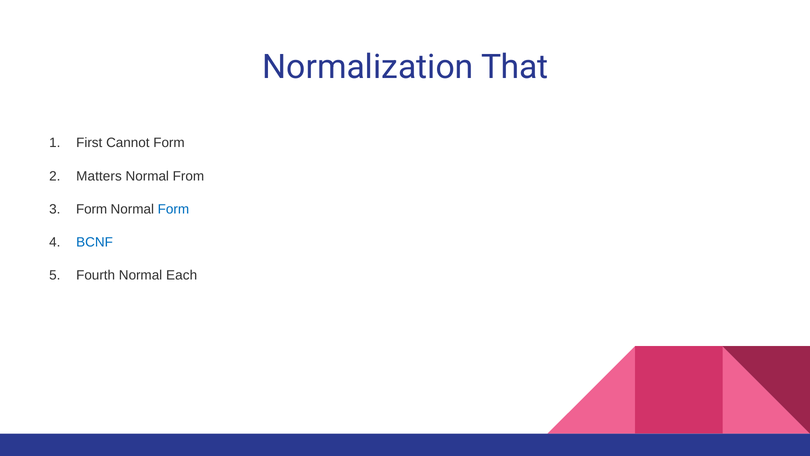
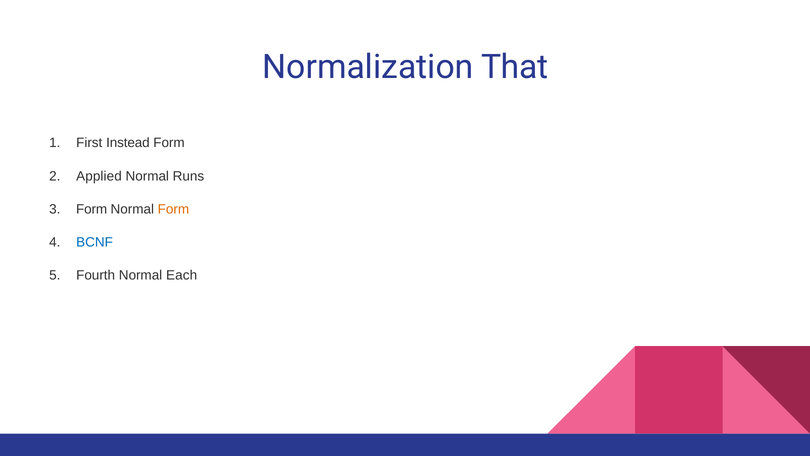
Cannot: Cannot -> Instead (128, 143)
Matters: Matters -> Applied (99, 176)
From: From -> Runs (188, 176)
Form colour: blue -> orange (173, 209)
